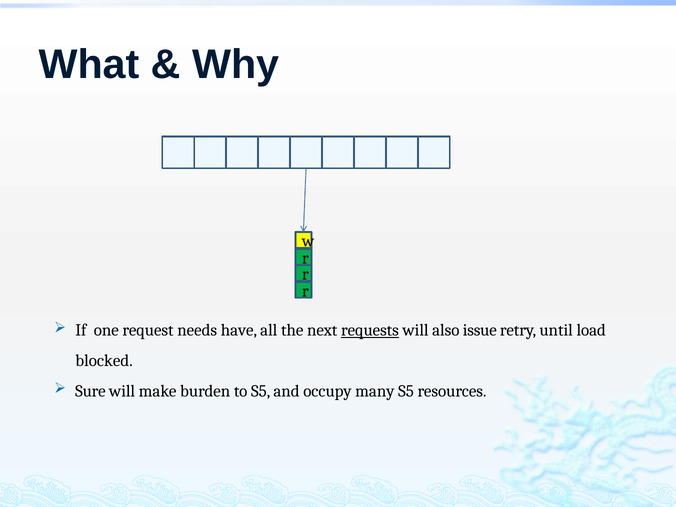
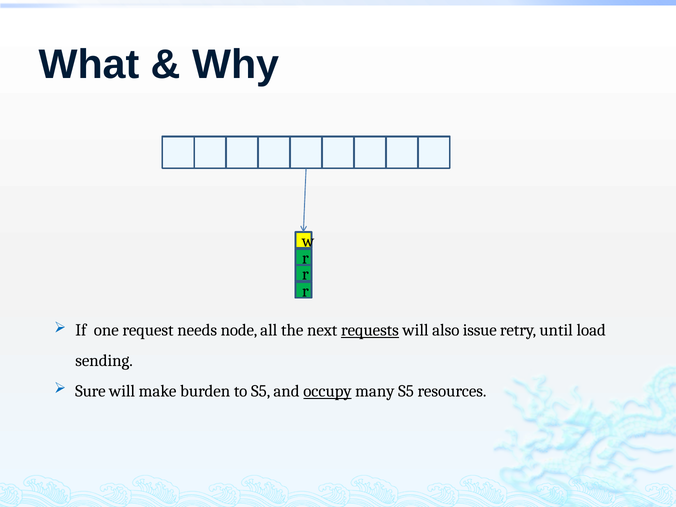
have: have -> node (239, 330)
blocked: blocked -> sending (104, 361)
occupy underline: none -> present (327, 391)
